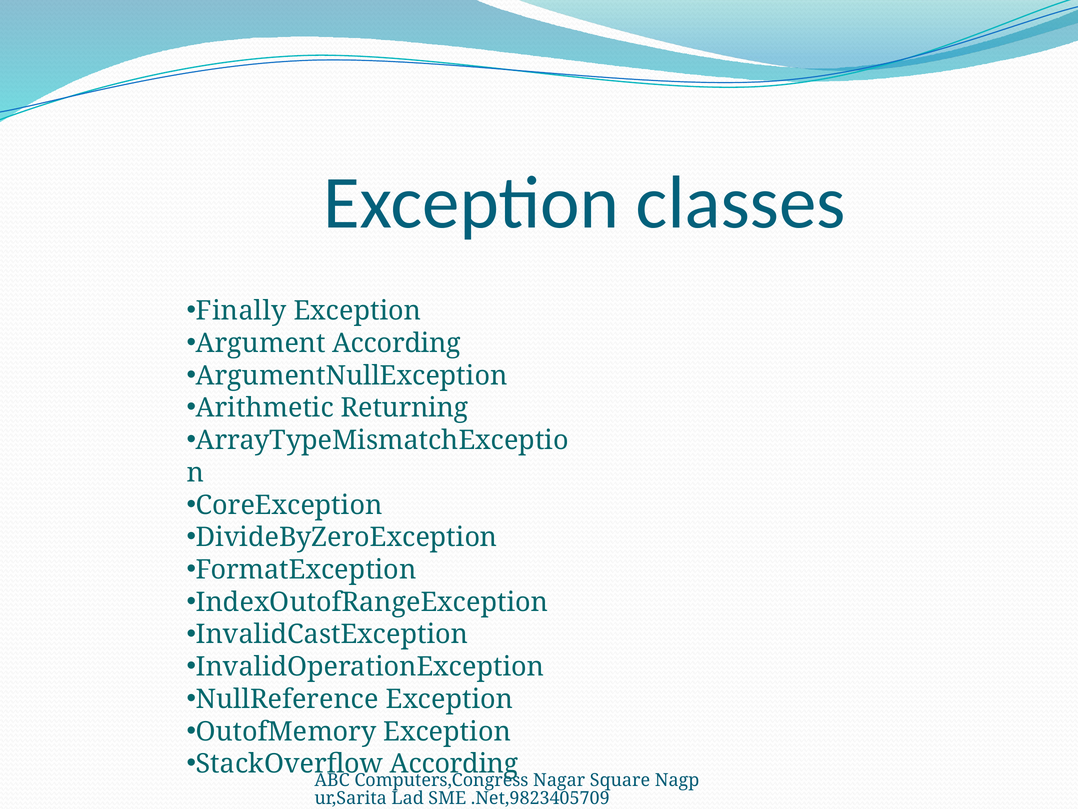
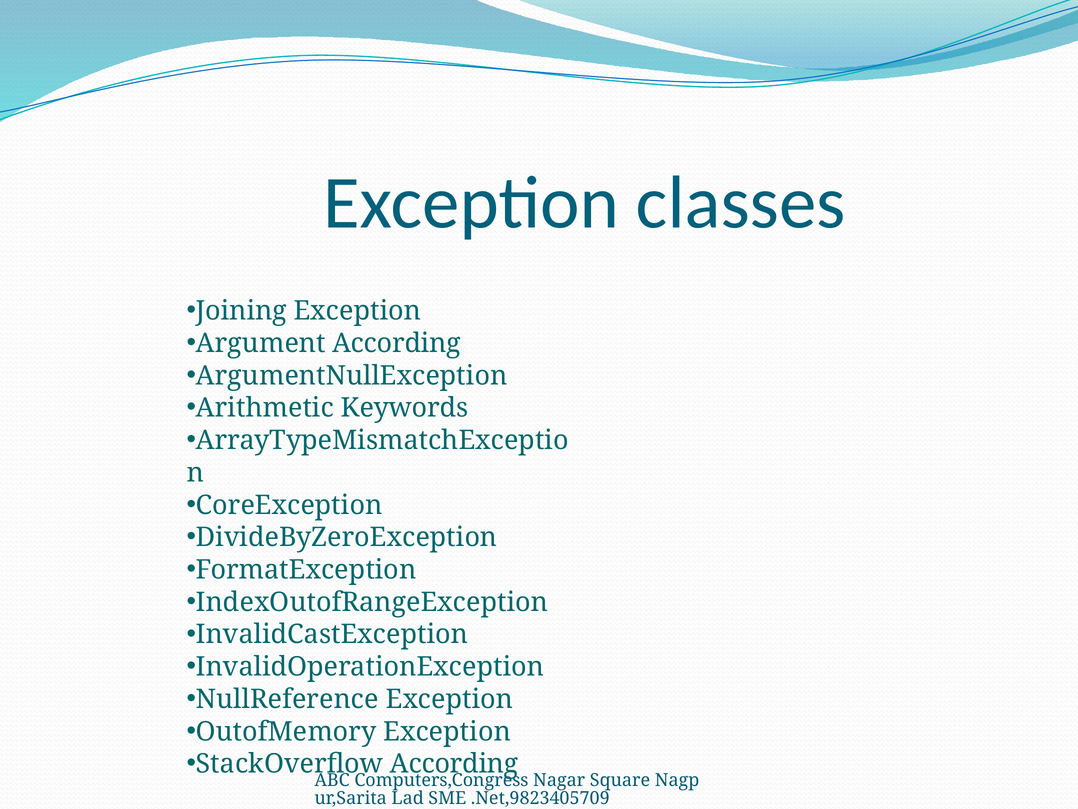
Finally: Finally -> Joining (241, 311)
Returning: Returning -> Keywords (405, 408)
